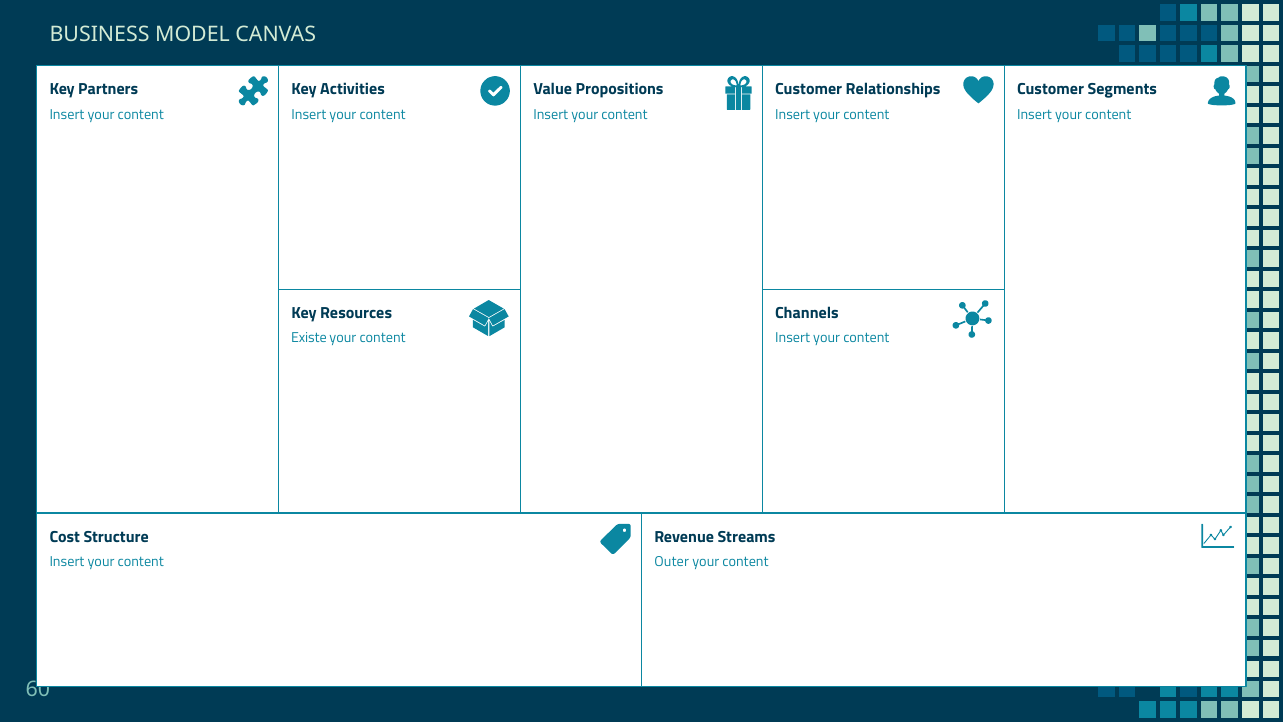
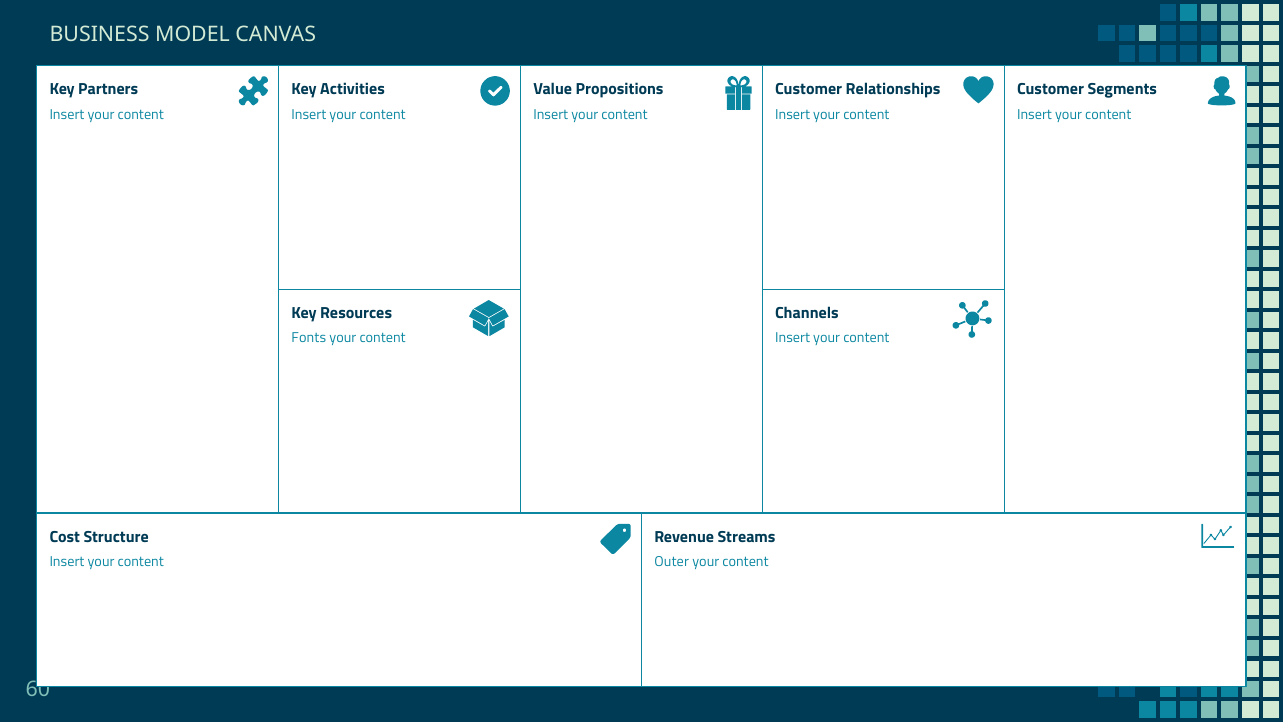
Existe: Existe -> Fonts (309, 338)
